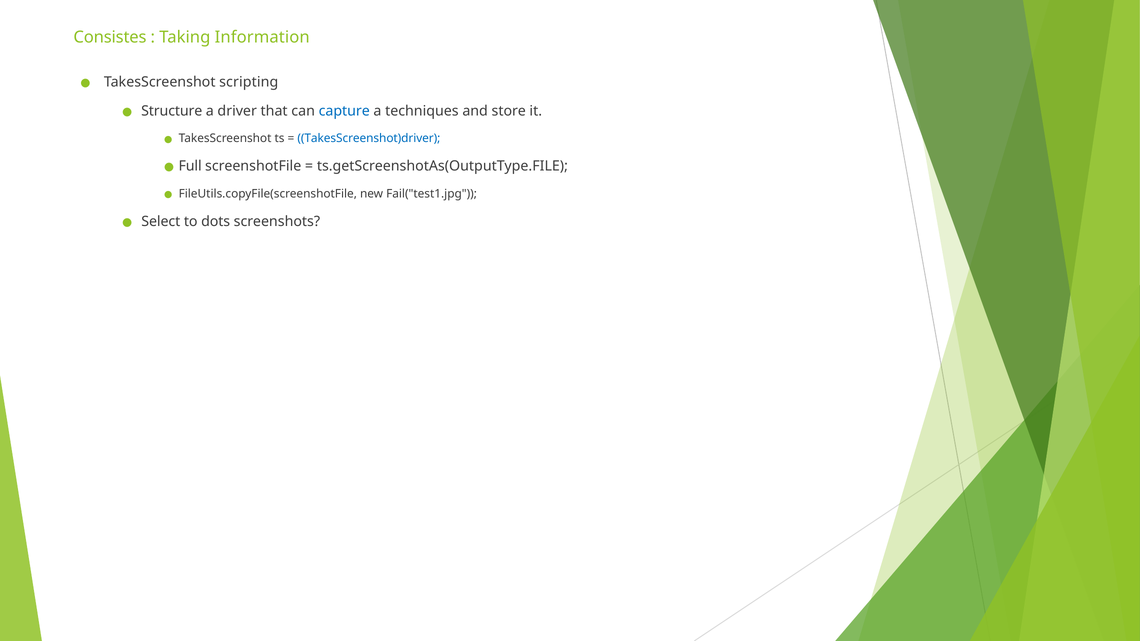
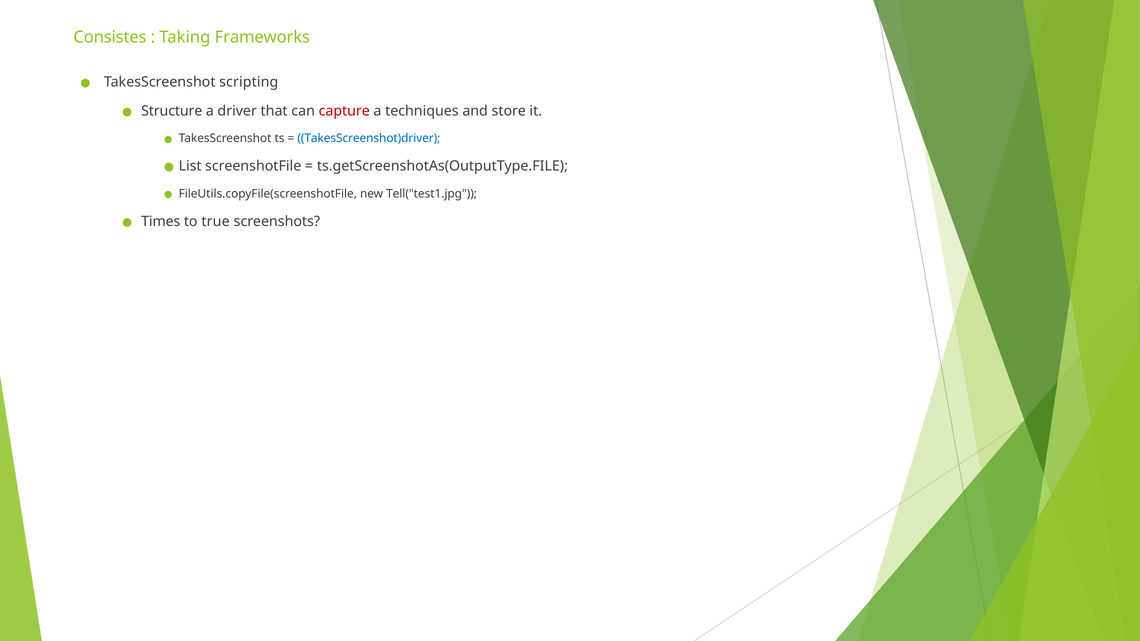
Information: Information -> Frameworks (262, 37)
capture colour: blue -> red (344, 111)
Full: Full -> List (190, 166)
Fail("test1.jpg: Fail("test1.jpg -> Tell("test1.jpg (432, 194)
Select: Select -> Times (161, 221)
dots: dots -> true (216, 221)
